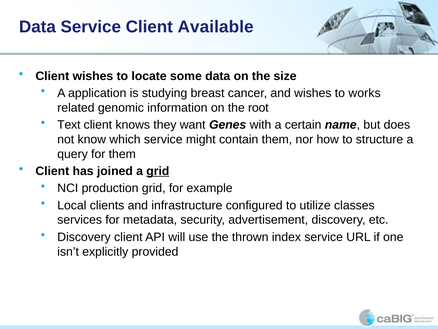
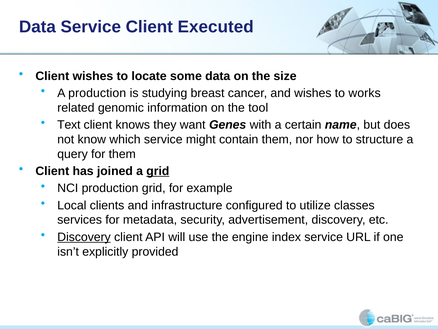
Available: Available -> Executed (216, 27)
A application: application -> production (97, 93)
root: root -> tool (258, 108)
Discovery underline: none -> present (84, 237)
thrown: thrown -> engine (250, 237)
